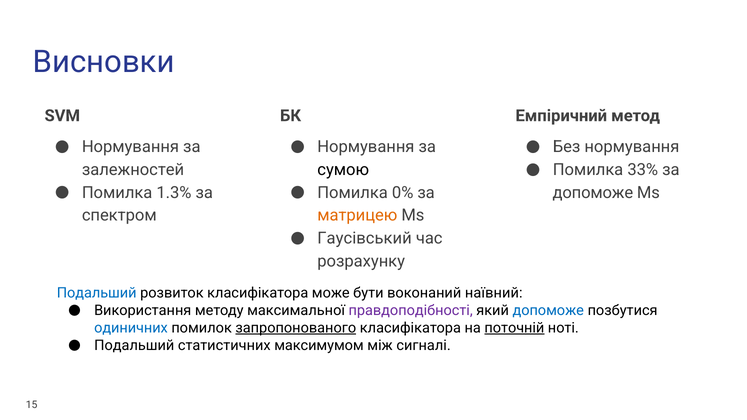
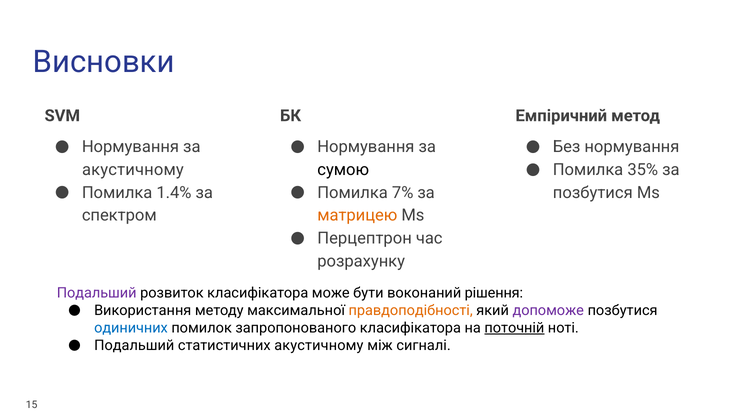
33%: 33% -> 35% (643, 170)
залежностей: залежностей -> акустичному (133, 170)
1.3%: 1.3% -> 1.4% (174, 193)
0%: 0% -> 7% (403, 193)
допоможе: допоможе -> позбутися (593, 193)
Гаусівський: Гаусівський -> Перцептрон (365, 238)
Подальший colour: blue -> purple (97, 293)
наївний: наївний -> рішення (494, 293)
правдоподібності colour: purple -> orange (411, 311)
допоможе colour: blue -> purple (548, 311)
запропонованого underline: present -> none (296, 328)
статистичних максимумом: максимумом -> акустичному (319, 345)
